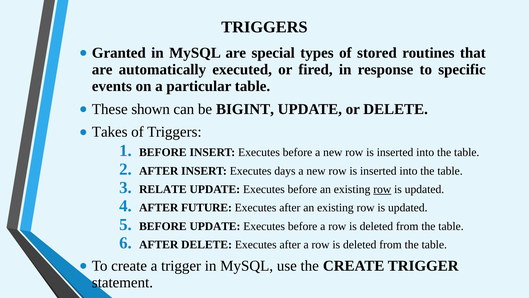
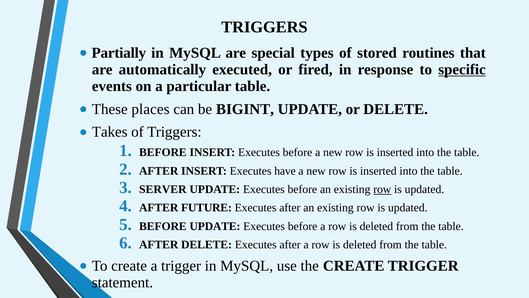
Granted: Granted -> Partially (119, 53)
specific underline: none -> present (462, 69)
shown: shown -> places (150, 109)
days: days -> have (285, 171)
RELATE: RELATE -> SERVER (163, 189)
